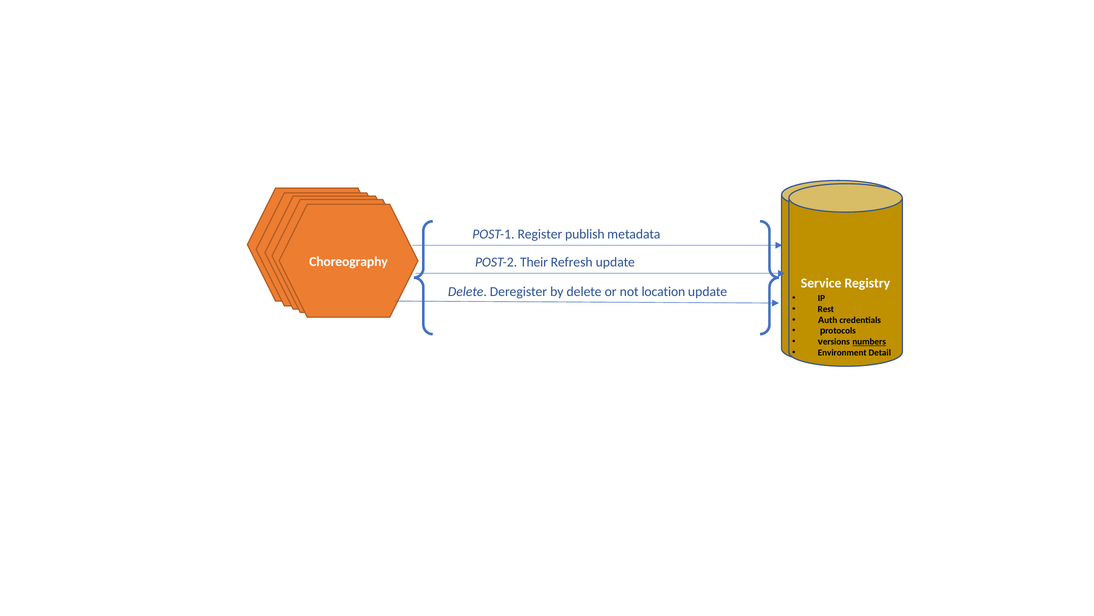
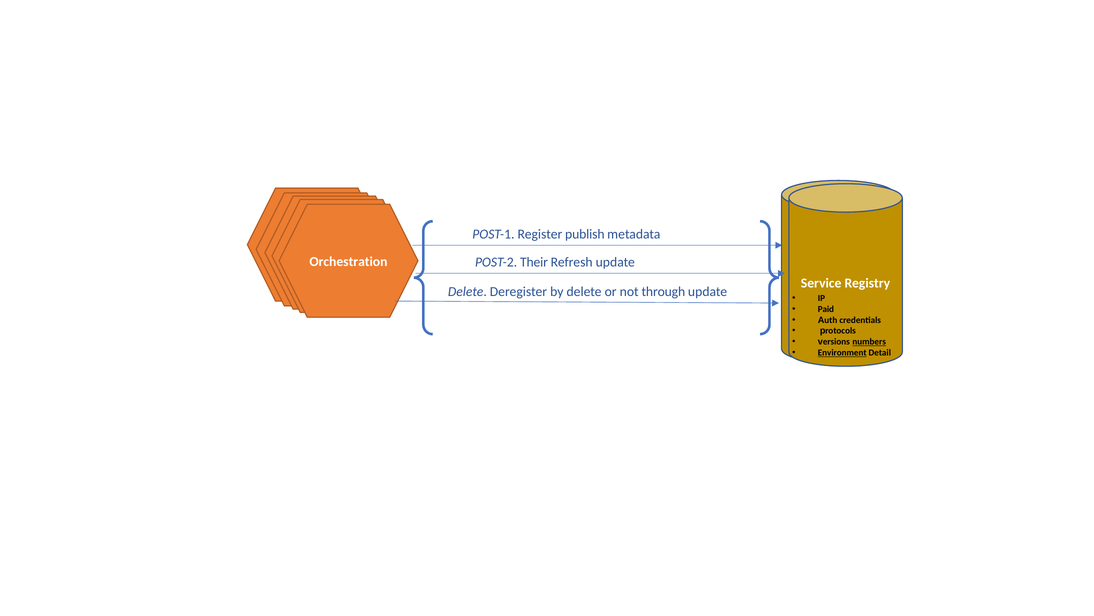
Choreography: Choreography -> Orchestration (348, 261)
location: location -> through (663, 291)
Rest: Rest -> Paid (826, 309)
Environment underline: none -> present (842, 352)
